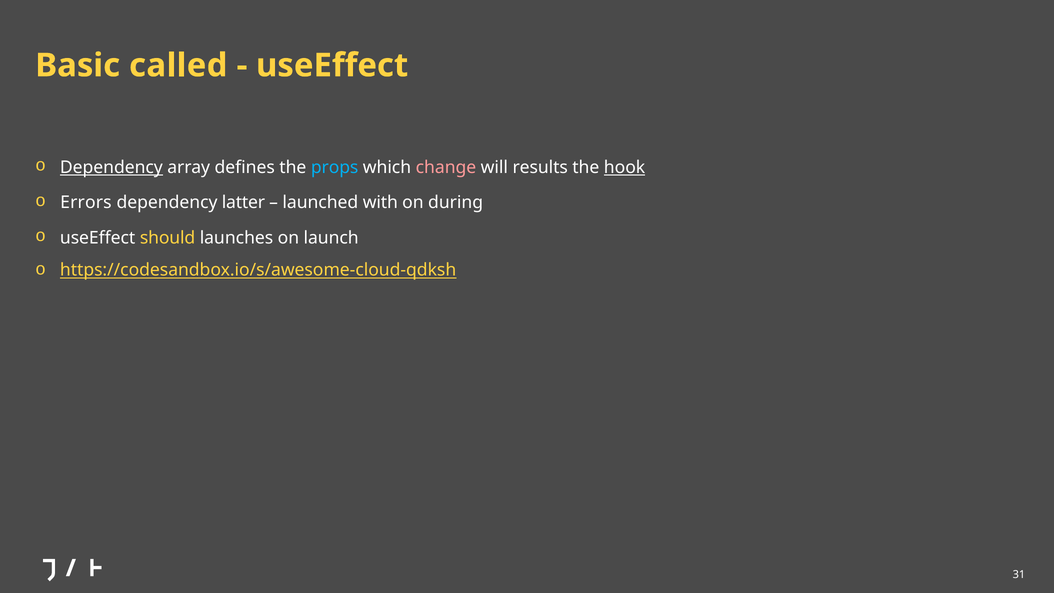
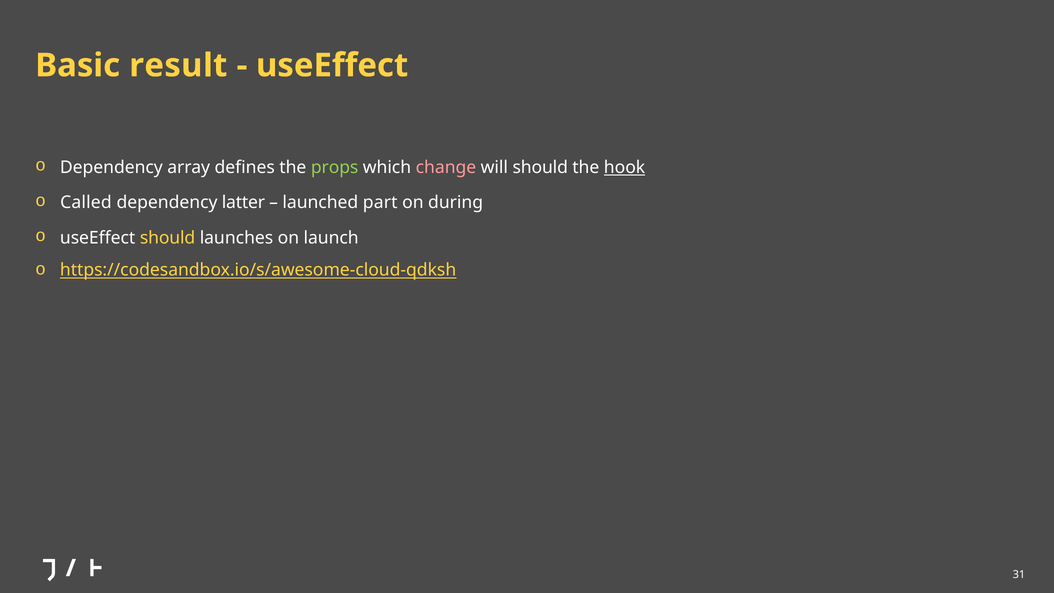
called: called -> result (178, 65)
Dependency underline: present -> none (111, 167)
props colour: light blue -> light green (335, 167)
will results: results -> should (540, 167)
Errors: Errors -> Called (86, 203)
with: with -> part (380, 203)
